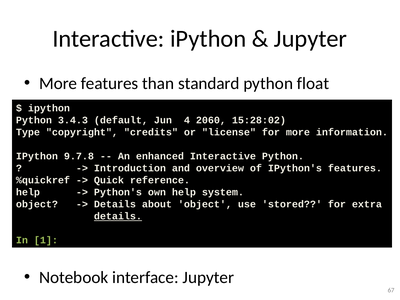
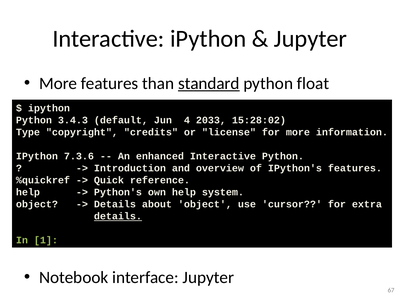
standard underline: none -> present (209, 84)
2060: 2060 -> 2033 (211, 120)
9.7.8: 9.7.8 -> 7.3.6 (79, 156)
stored: stored -> cursor (292, 204)
